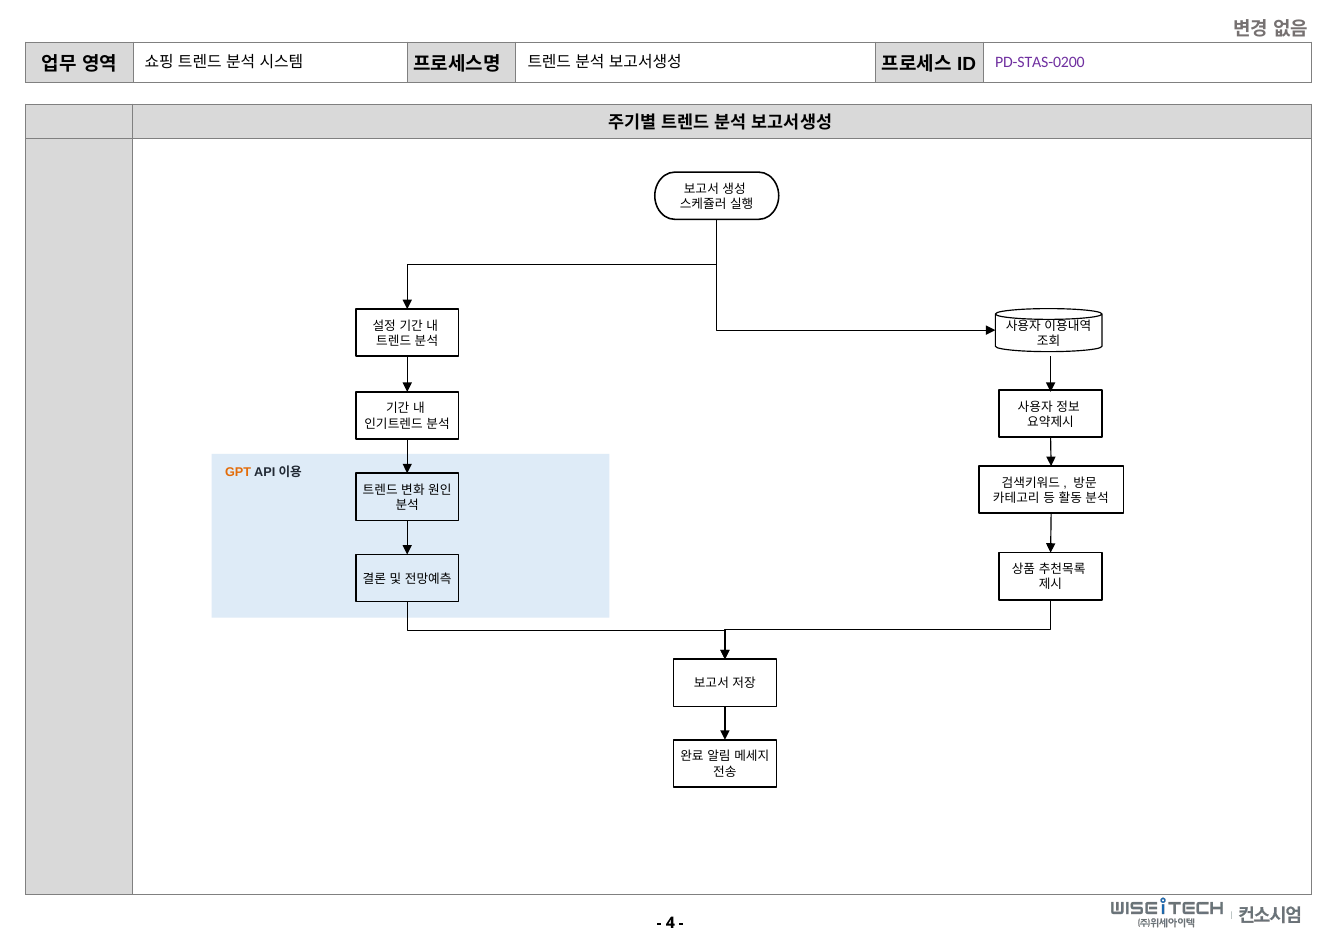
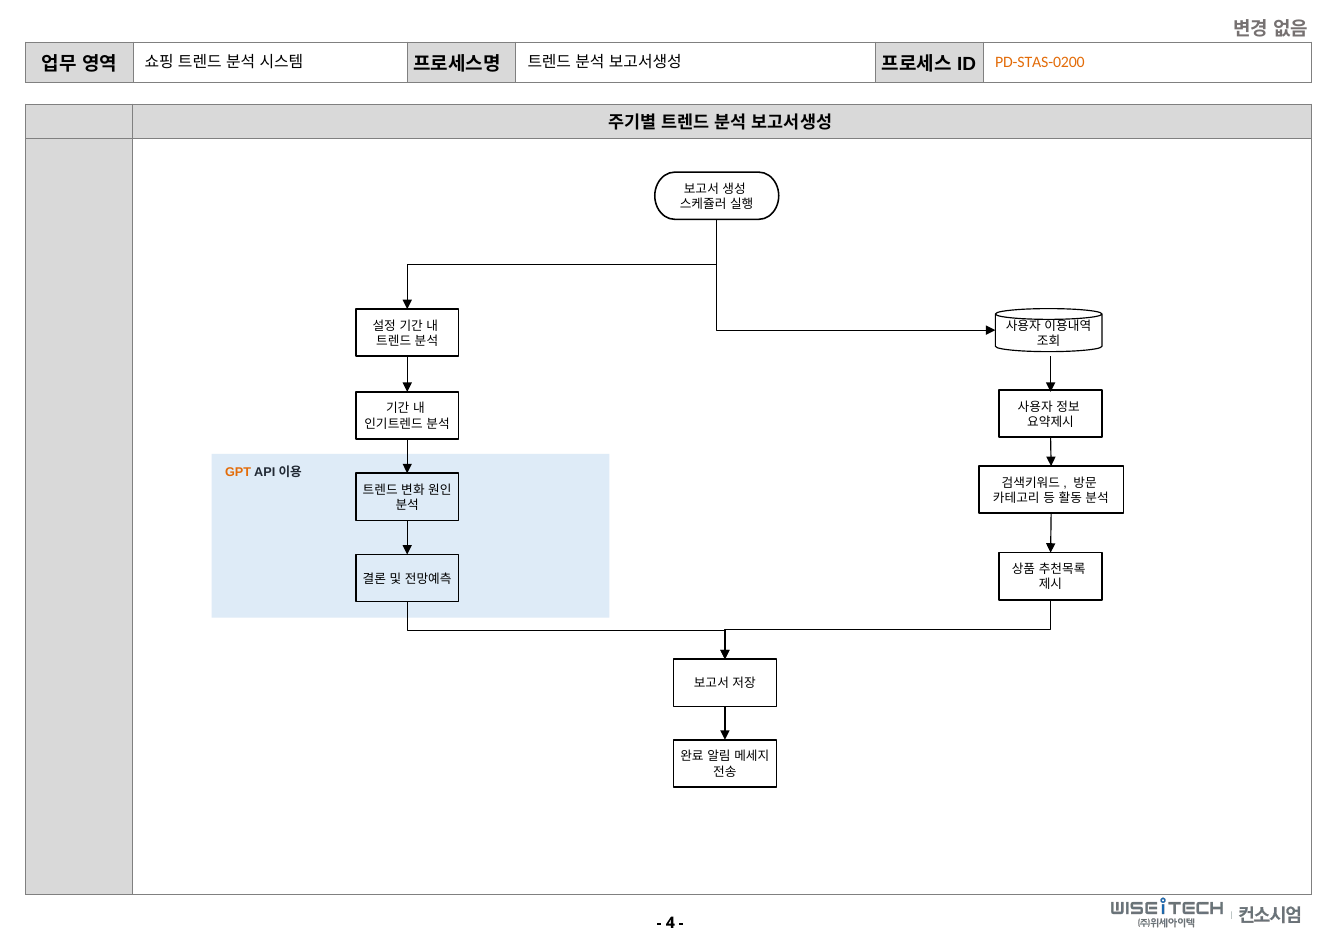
PD-STAS-0200 colour: purple -> orange (1040, 62)
